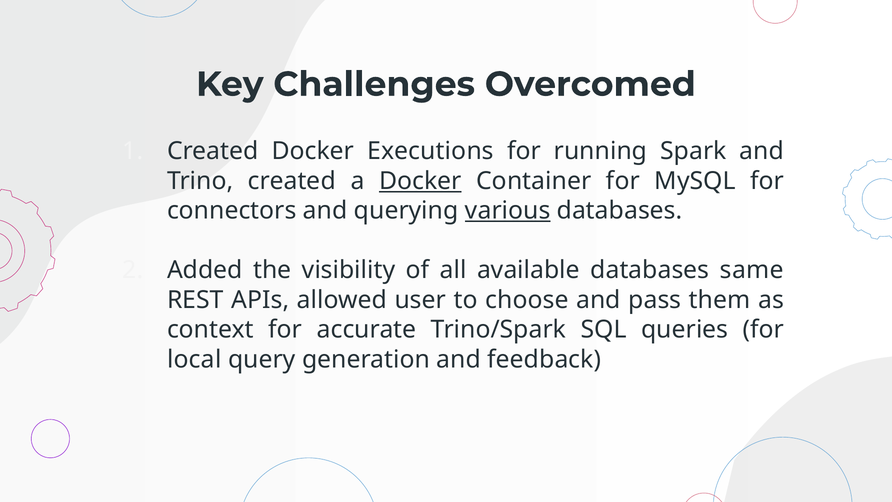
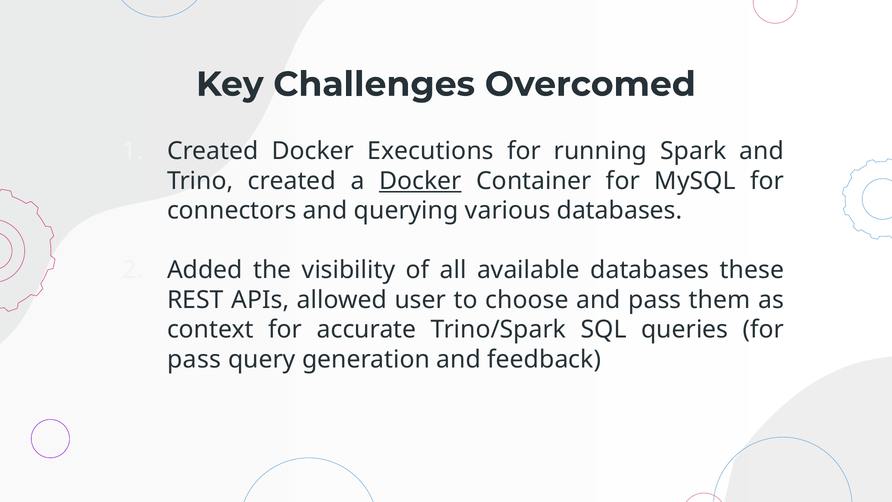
various underline: present -> none (508, 211)
same: same -> these (752, 270)
local: local -> pass (194, 359)
